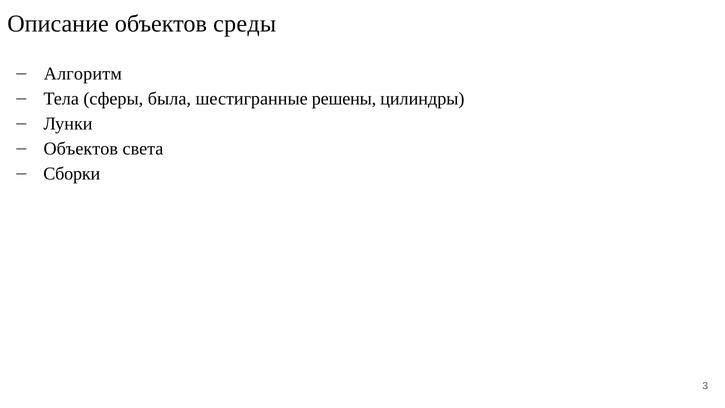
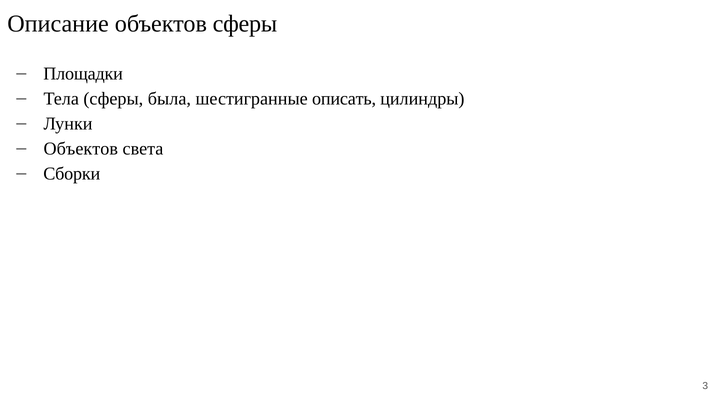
объектов среды: среды -> сферы (245, 24)
Алгоритм: Алгоритм -> Площадки (83, 74)
решены: решены -> описать (344, 99)
